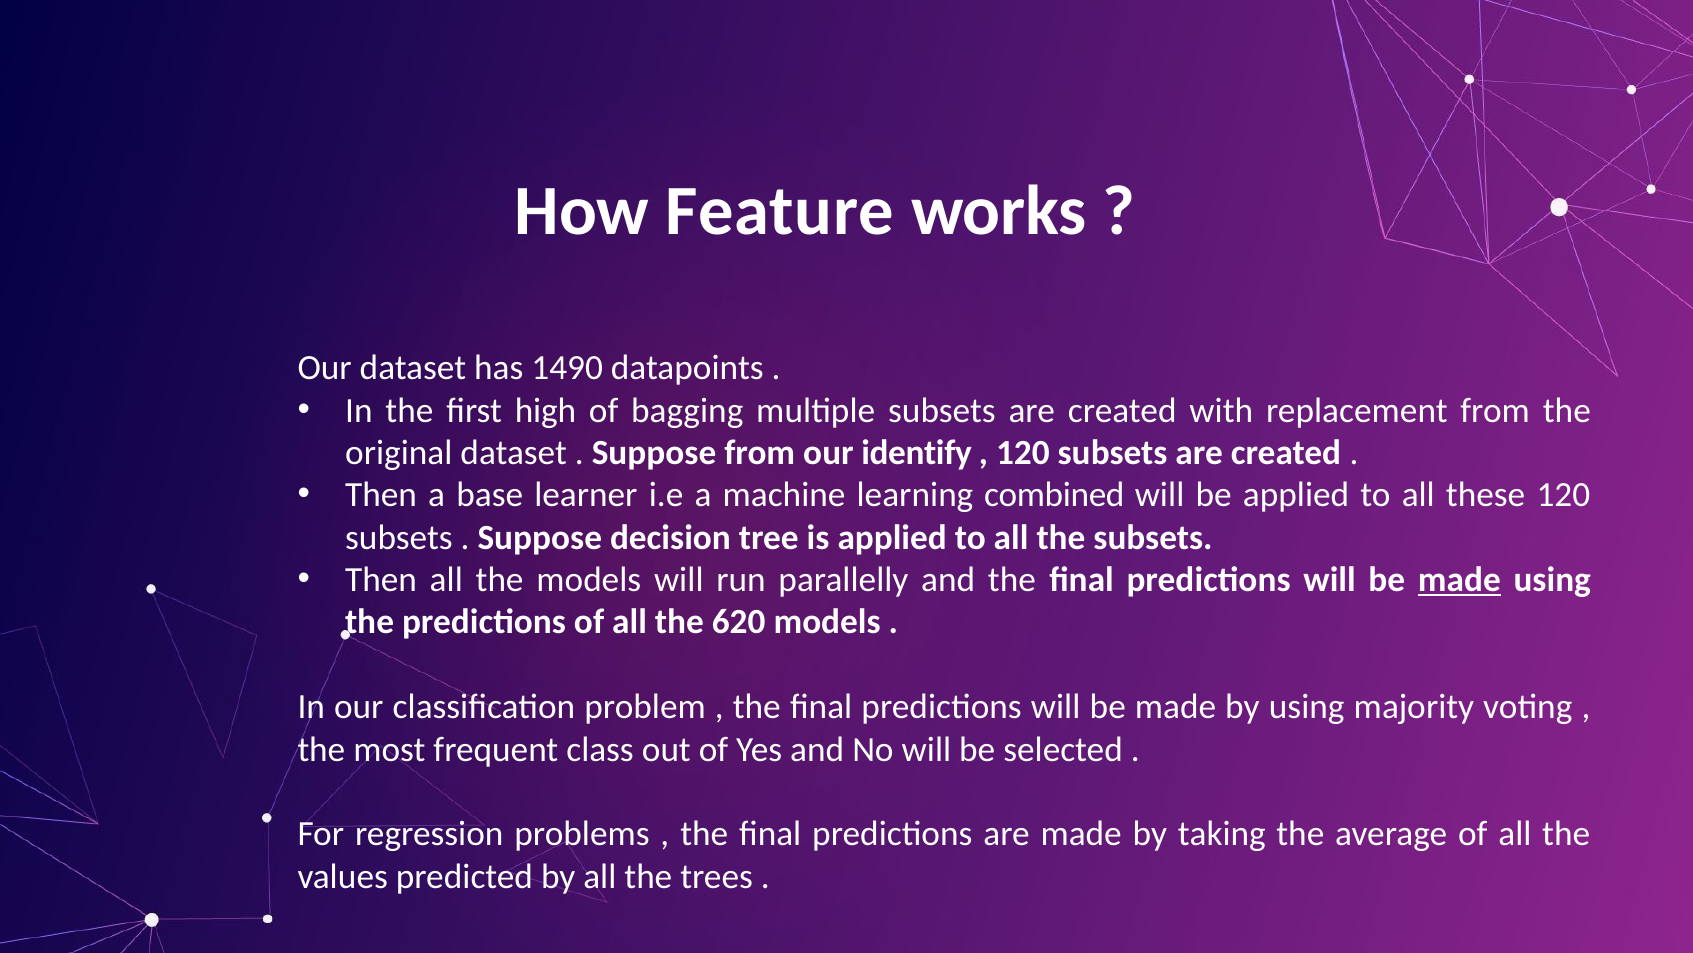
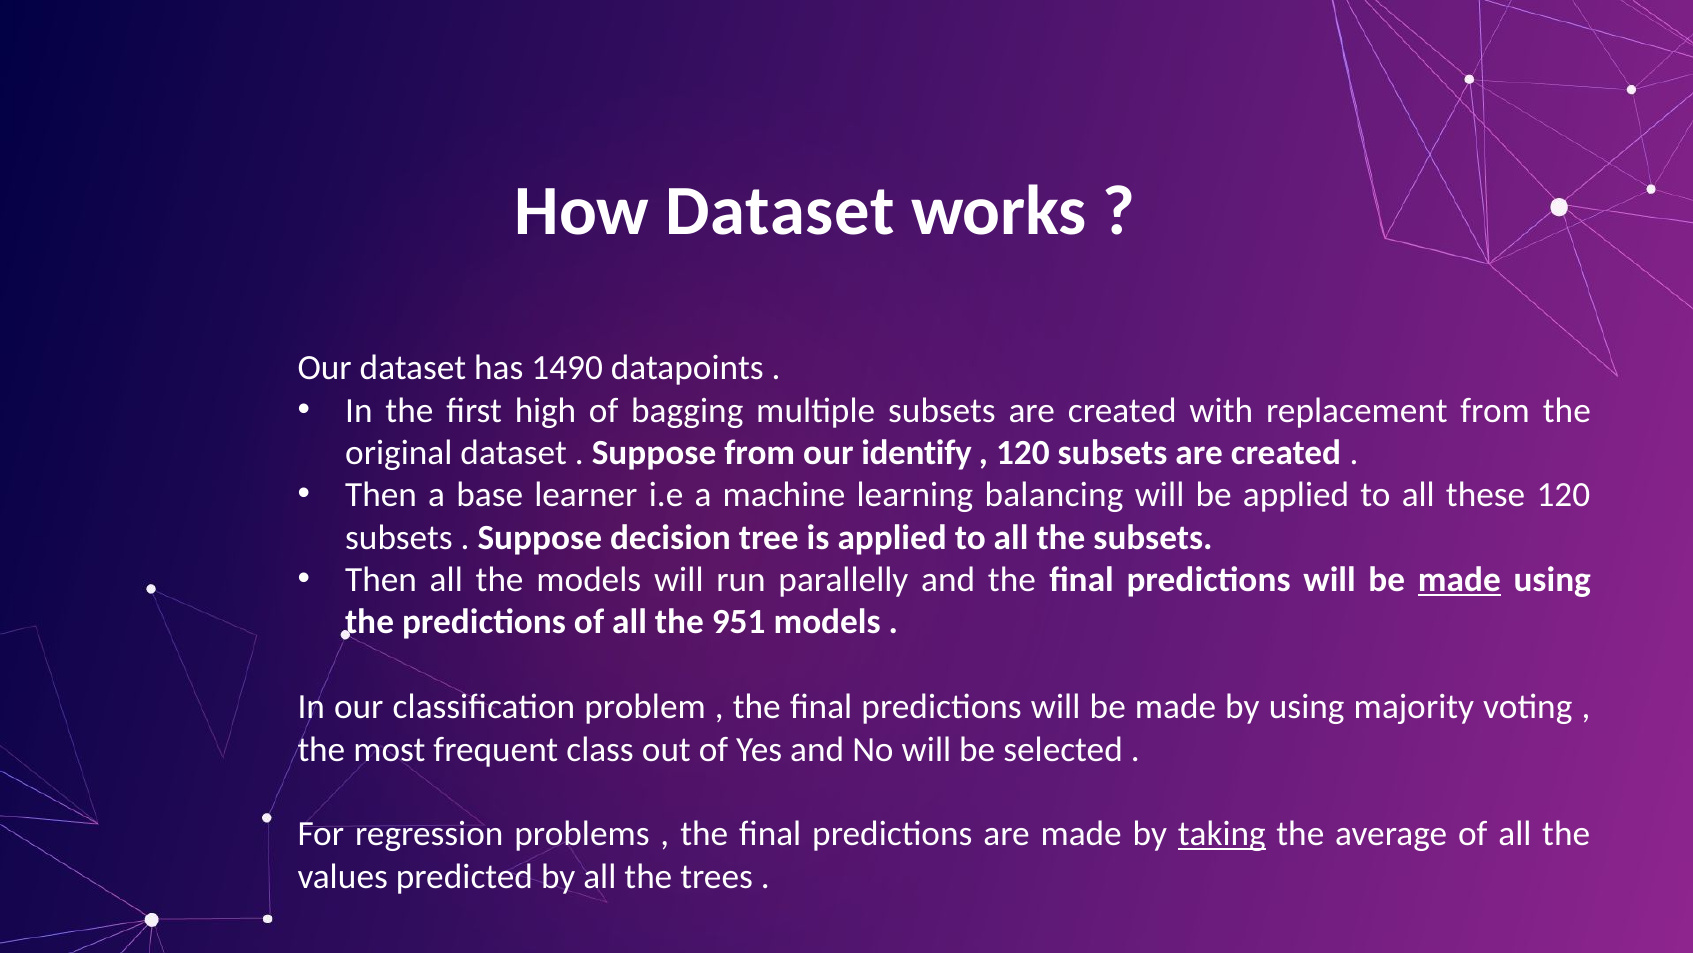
How Feature: Feature -> Dataset (780, 211)
combined: combined -> balancing (1054, 495)
620: 620 -> 951 (739, 622)
taking underline: none -> present (1222, 834)
